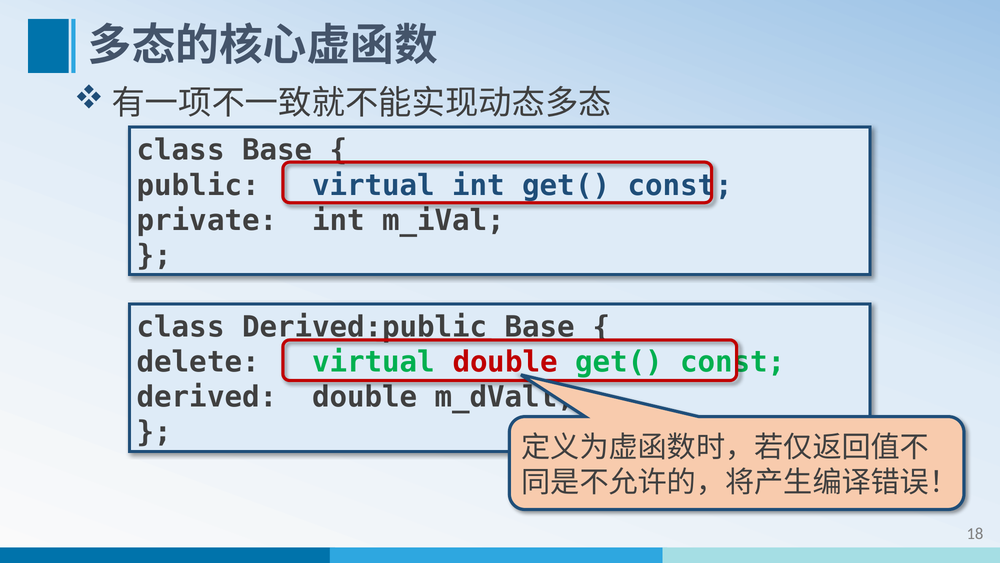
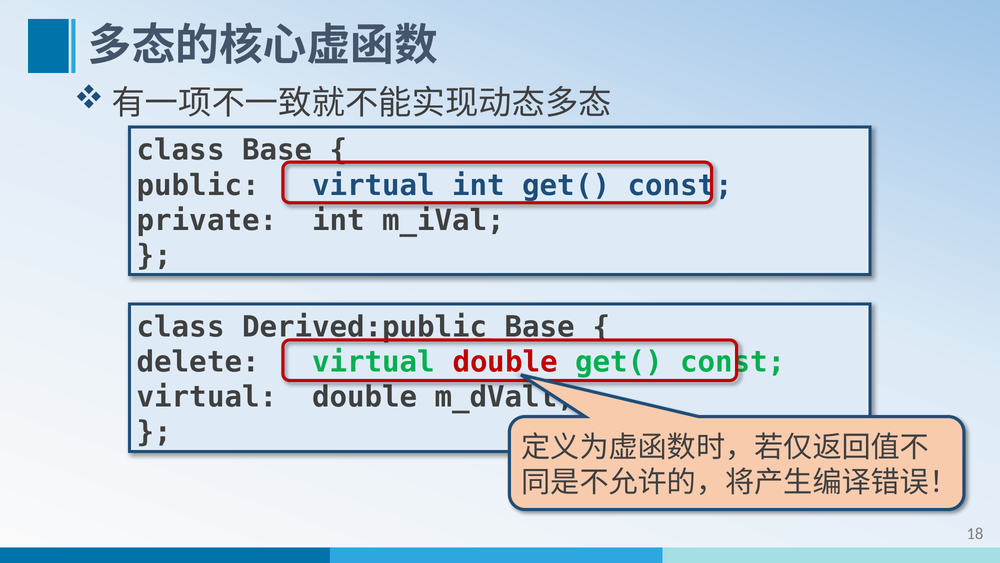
derived: derived -> virtual (207, 397)
